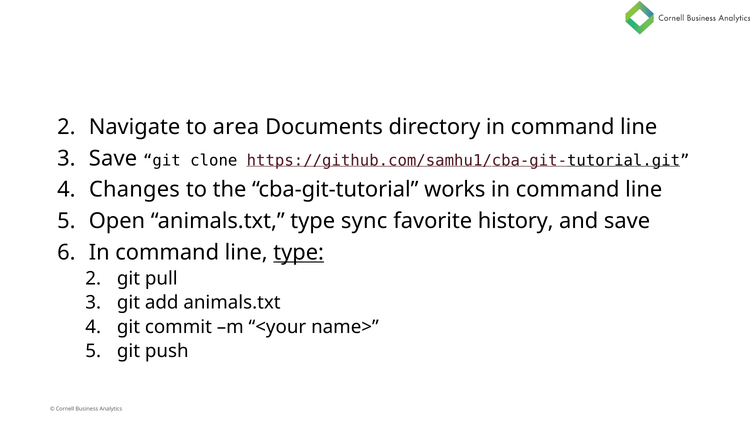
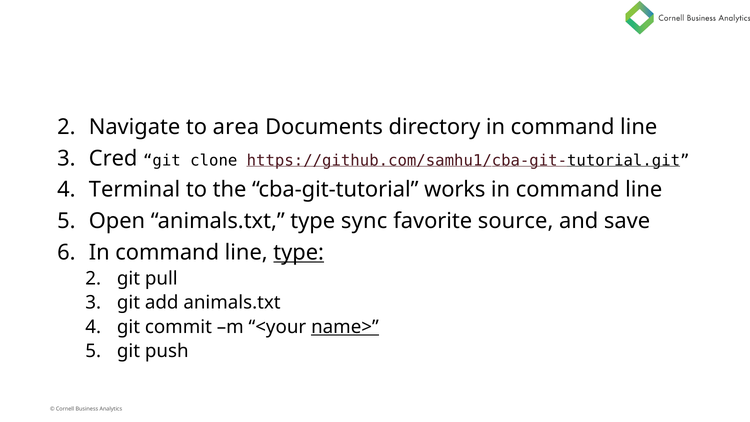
Save: Save -> Cred (113, 158)
Changes: Changes -> Terminal (135, 190)
history: history -> source (516, 221)
name> underline: none -> present (345, 327)
